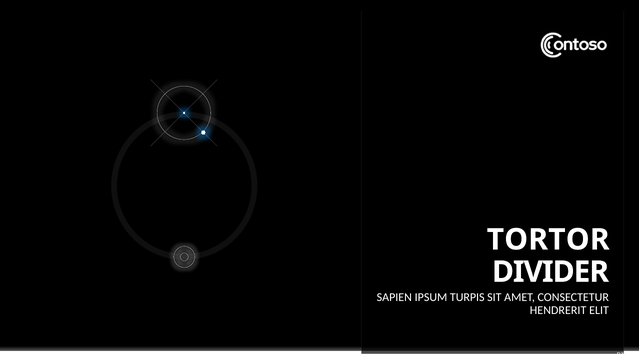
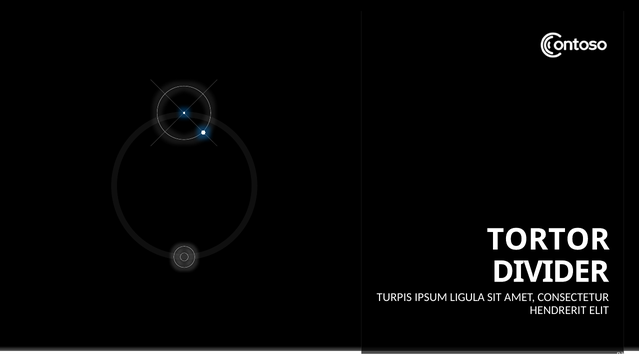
SAPIEN: SAPIEN -> TURPIS (394, 298)
TURPIS: TURPIS -> LIGULA (467, 298)
